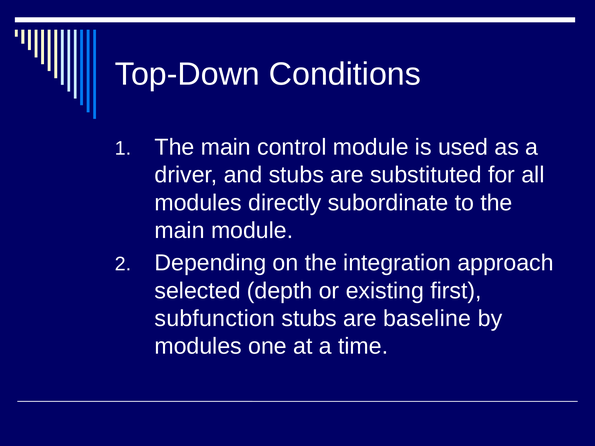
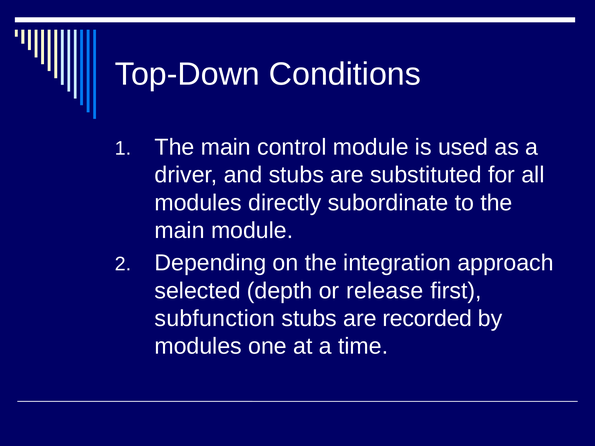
existing: existing -> release (385, 291)
baseline: baseline -> recorded (427, 319)
